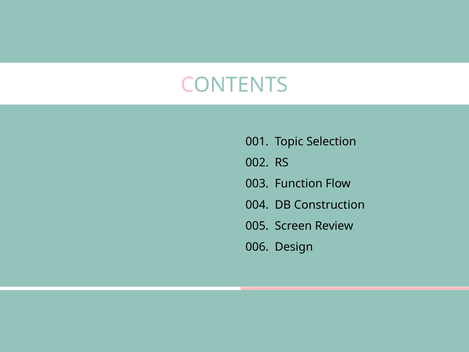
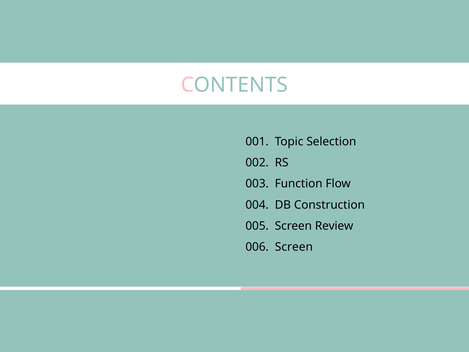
006 Design: Design -> Screen (294, 247)
